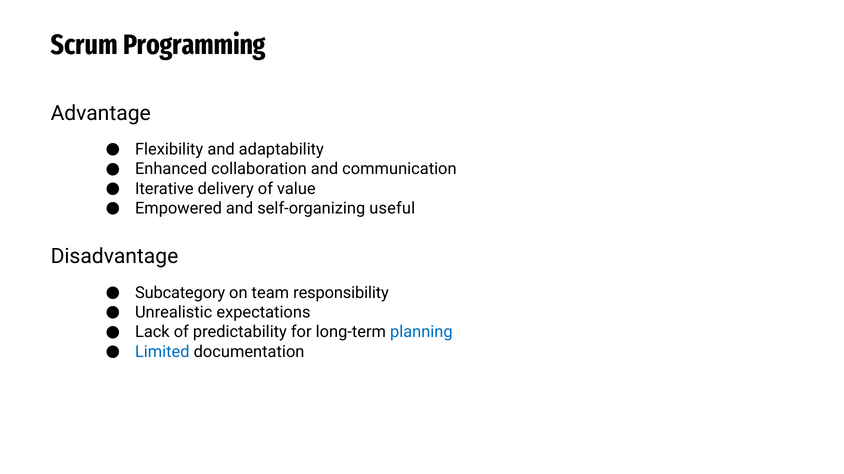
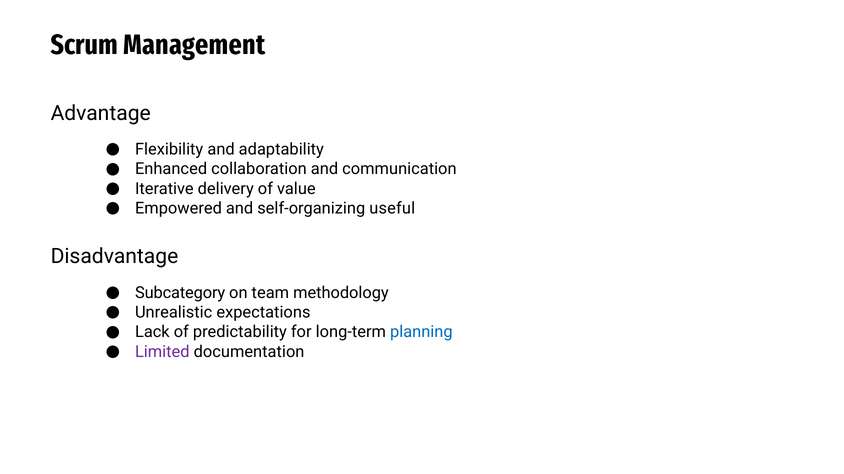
Programming: Programming -> Management (194, 45)
responsibility: responsibility -> methodology (341, 293)
Limited colour: blue -> purple (162, 352)
